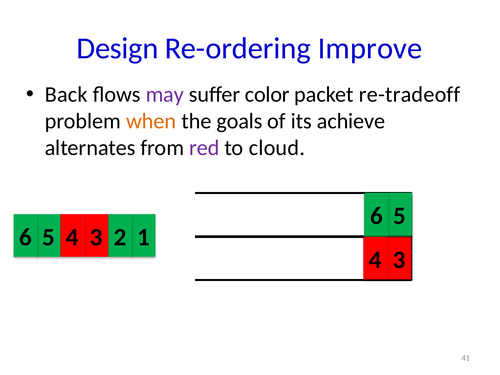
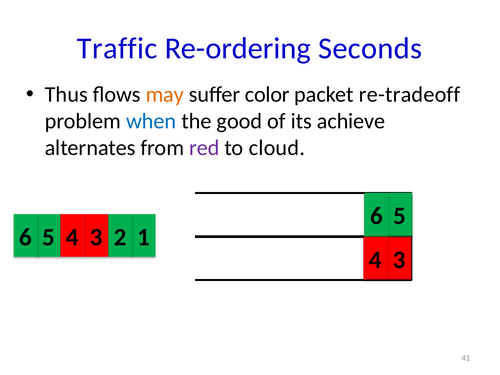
Design: Design -> Traffic (117, 48)
Improve: Improve -> Seconds (370, 48)
Back: Back -> Thus (66, 95)
may colour: purple -> orange (165, 95)
when colour: orange -> blue (151, 121)
goals: goals -> good (239, 121)
